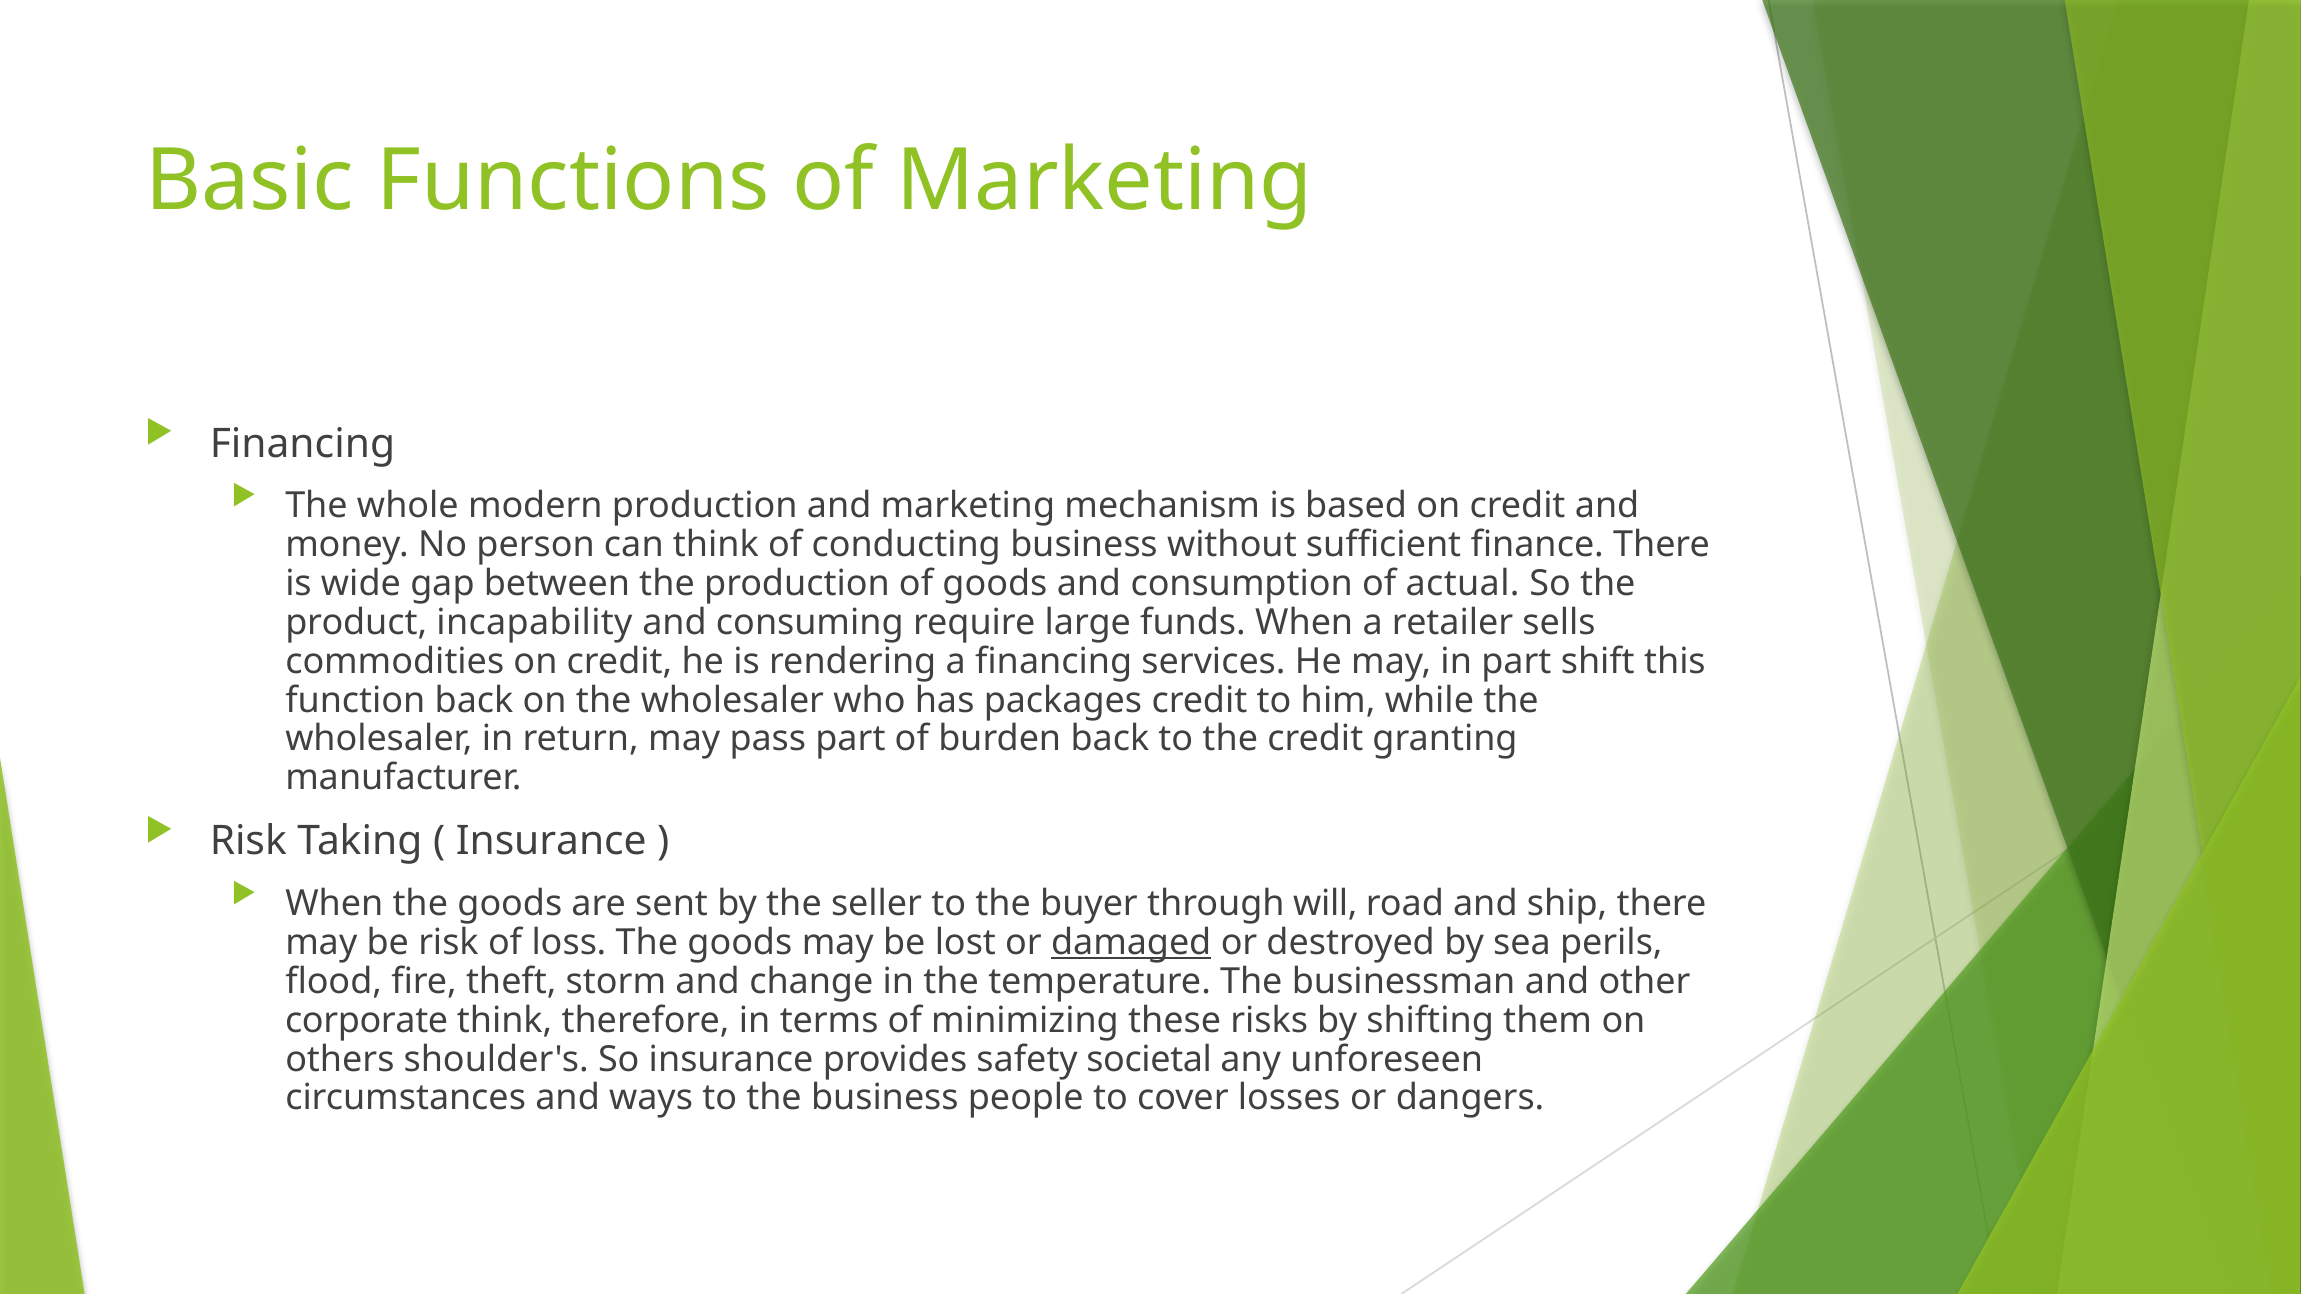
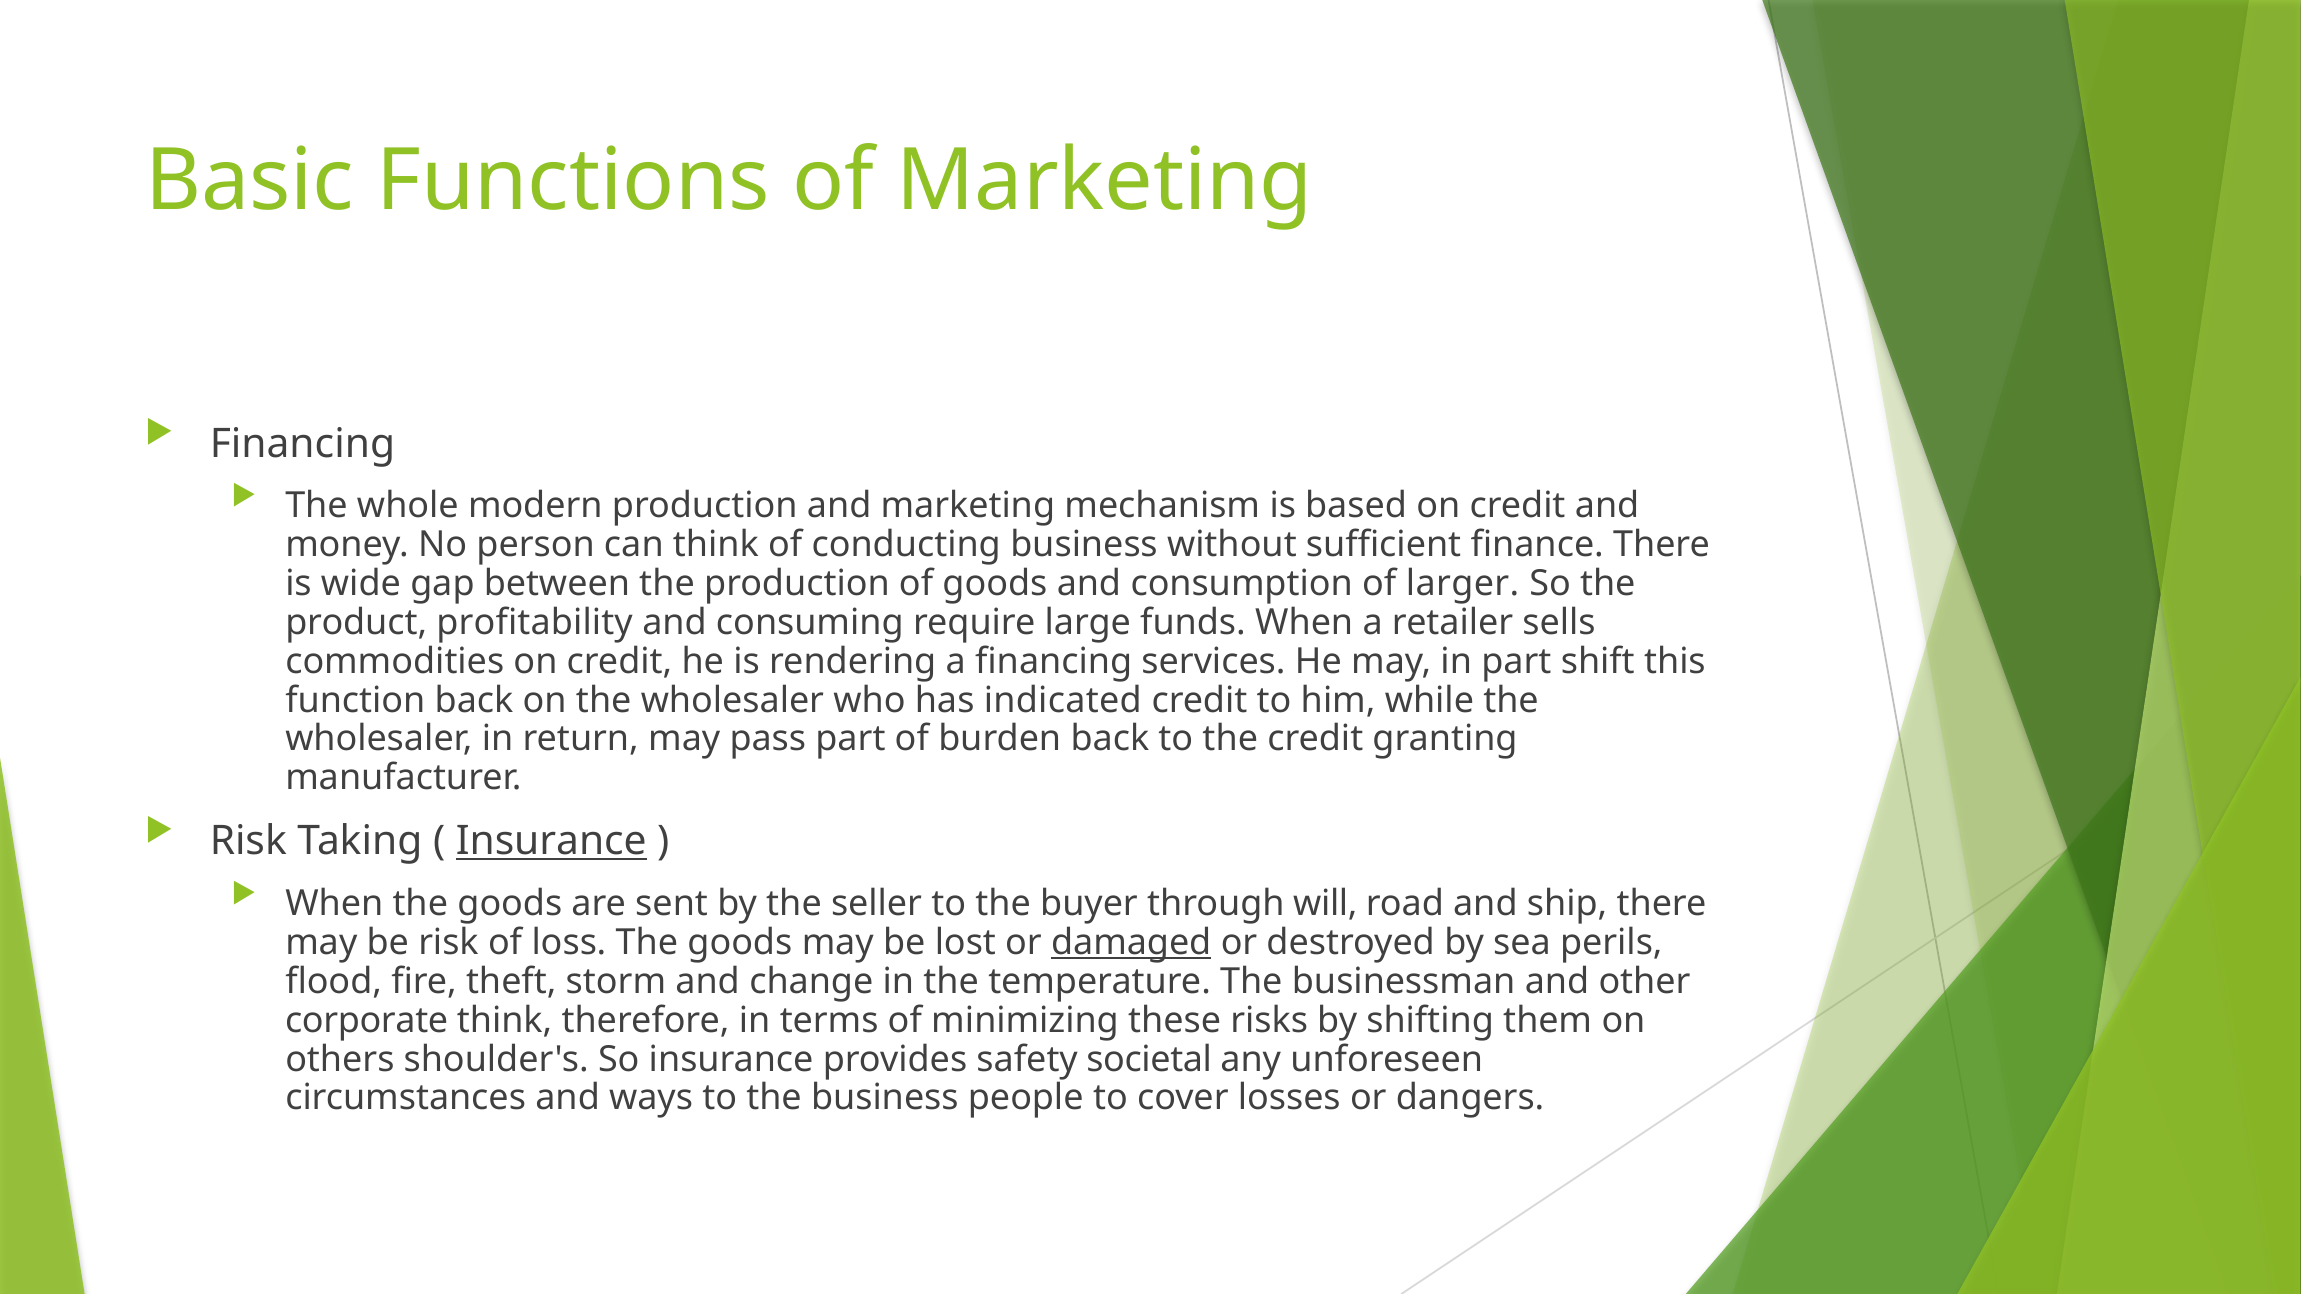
actual: actual -> larger (1463, 584)
incapability: incapability -> profitability (535, 623)
packages: packages -> indicated (1063, 700)
Insurance underline: none -> present (551, 842)
